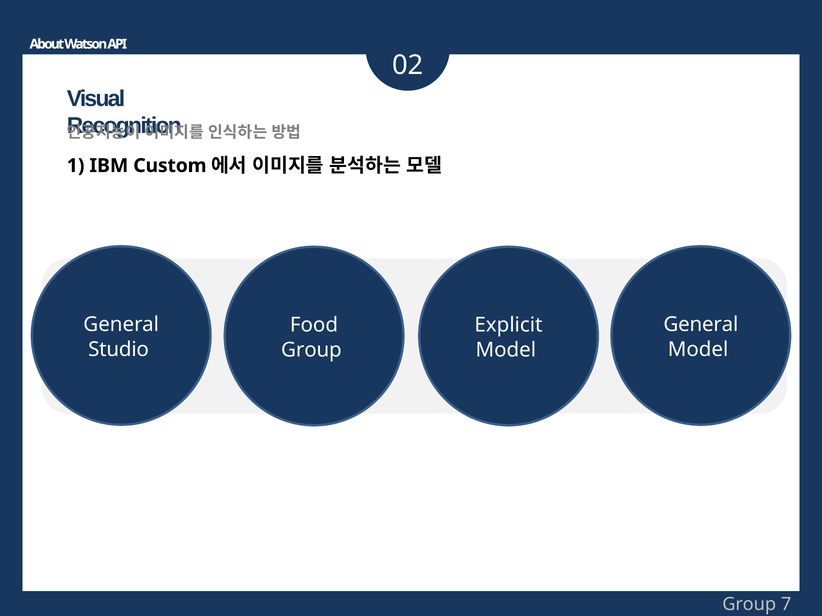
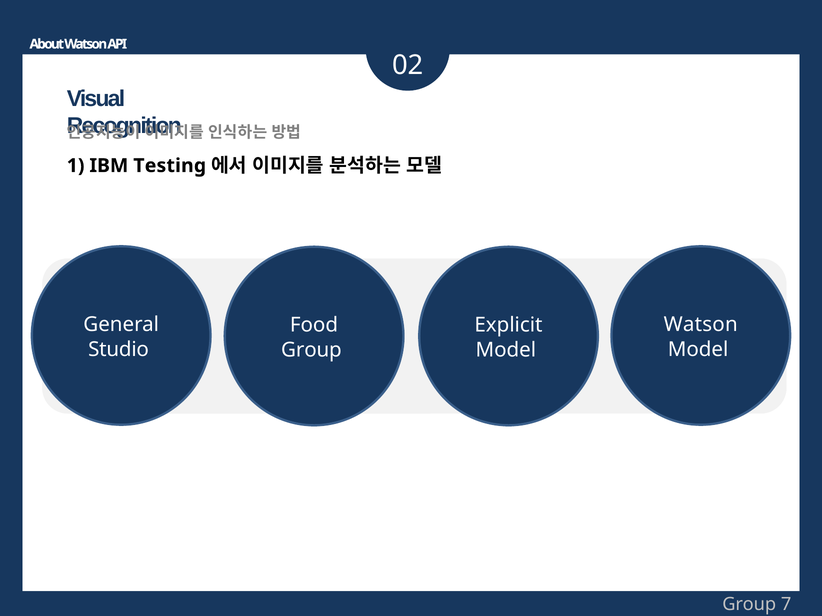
Custom: Custom -> Testing (170, 166)
General: General -> Watson (701, 325)
